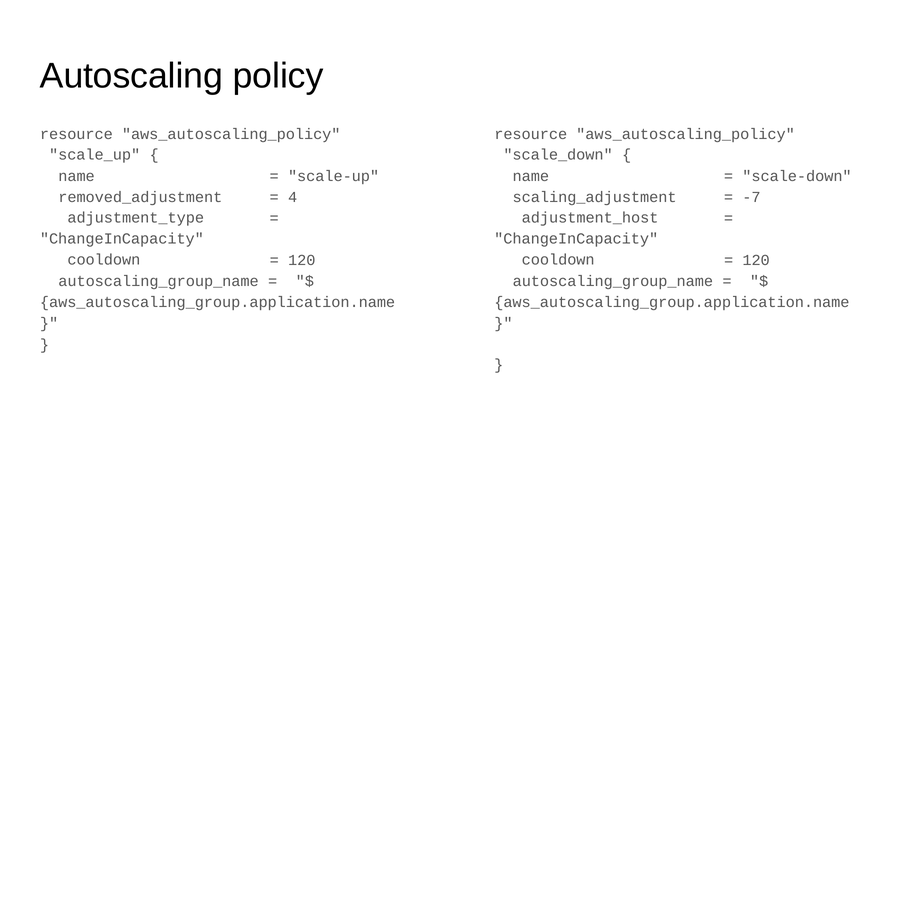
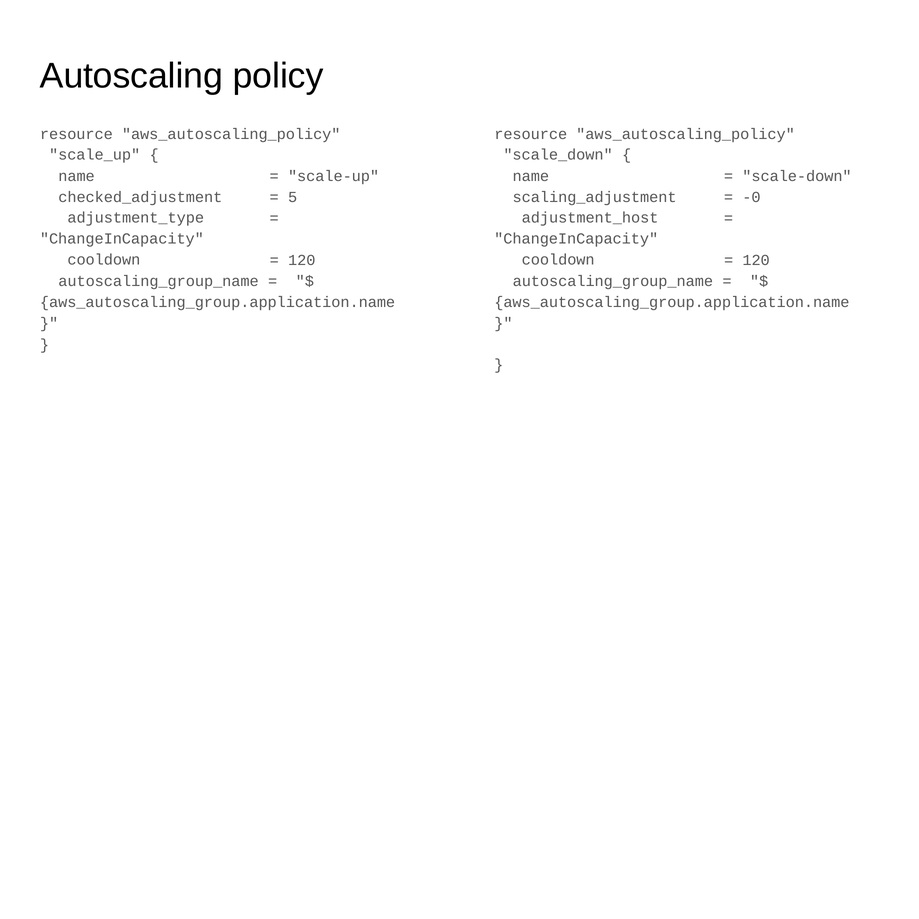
removed_adjustment: removed_adjustment -> checked_adjustment (140, 197)
4: 4 -> 5 (293, 197)
-7: -7 -> -0 (751, 197)
